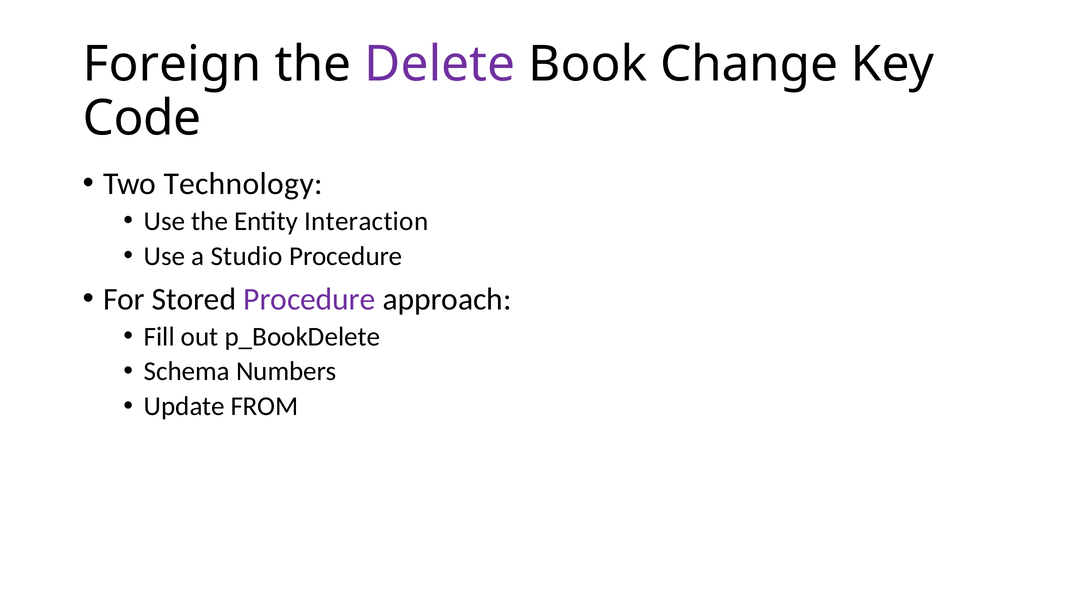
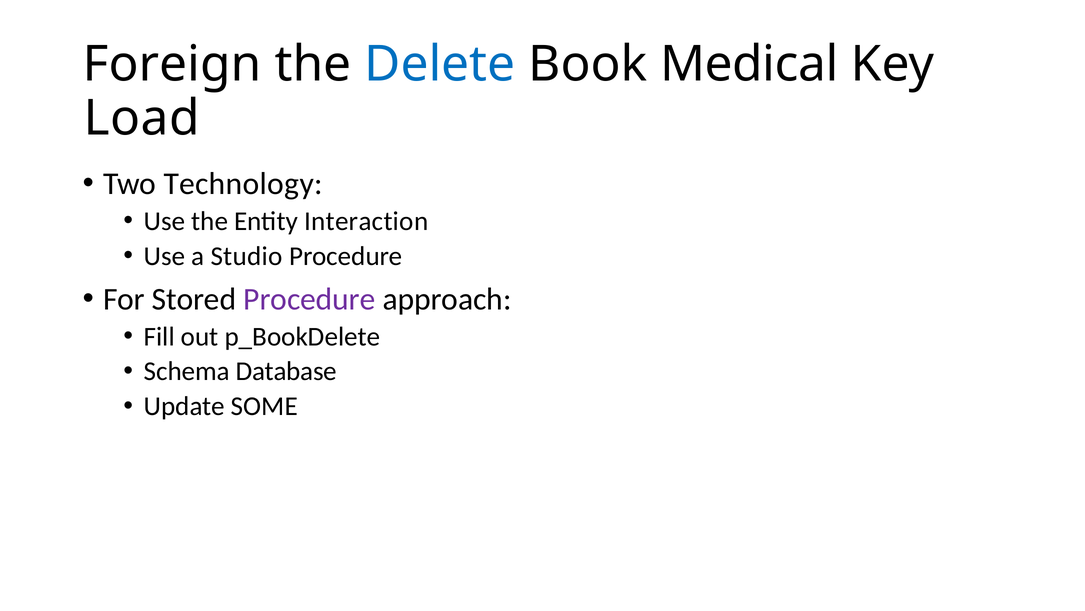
Delete colour: purple -> blue (440, 64)
Change: Change -> Medical (749, 64)
Code: Code -> Load (142, 118)
Numbers: Numbers -> Database (286, 371)
FROM: FROM -> SOME (264, 406)
